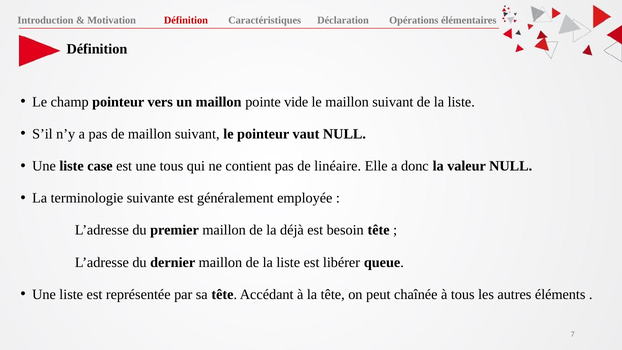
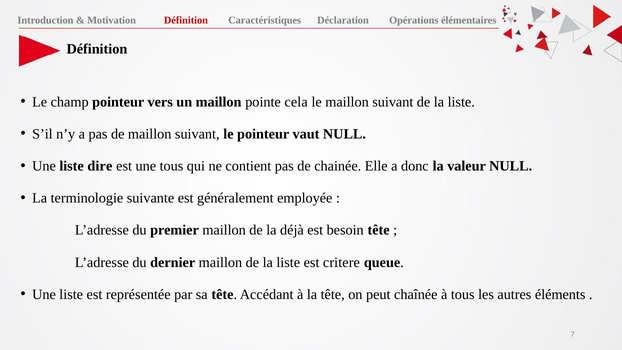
vide: vide -> cela (296, 102)
case: case -> dire (100, 166)
linéaire: linéaire -> chainée (338, 166)
libérer: libérer -> critere (341, 262)
